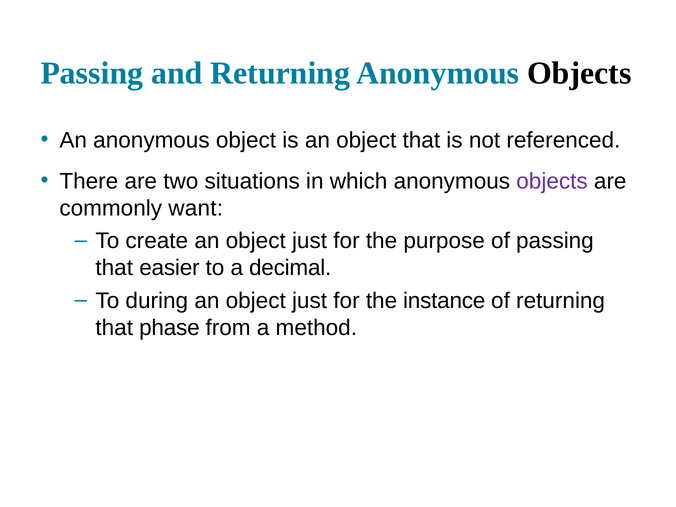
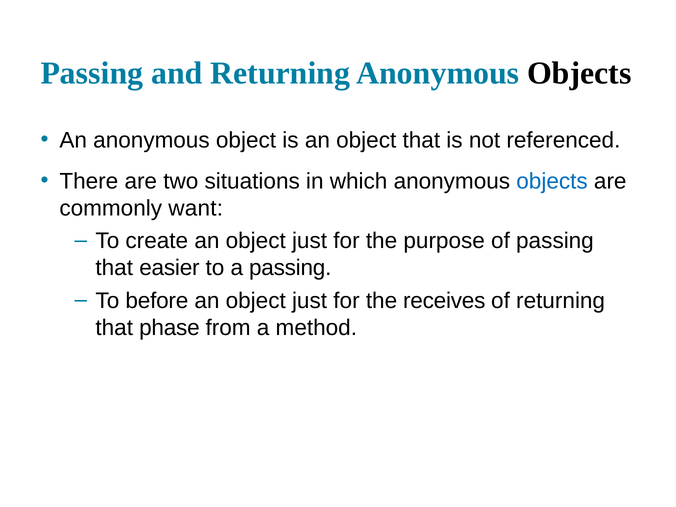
objects colour: purple -> blue (552, 181)
a decimal: decimal -> passing (290, 268)
during: during -> before (157, 301)
instance: instance -> receives (444, 301)
